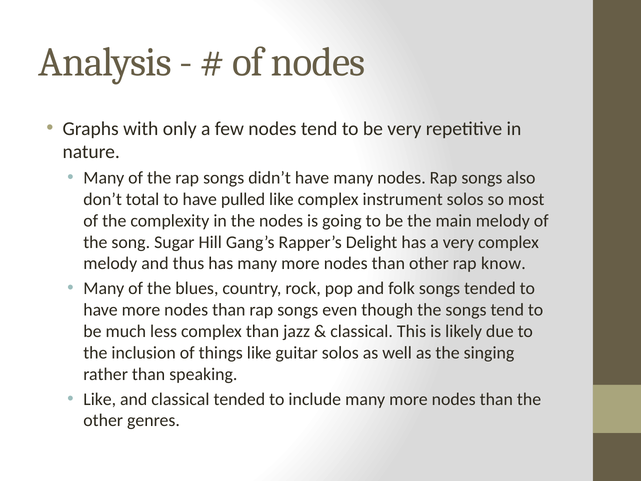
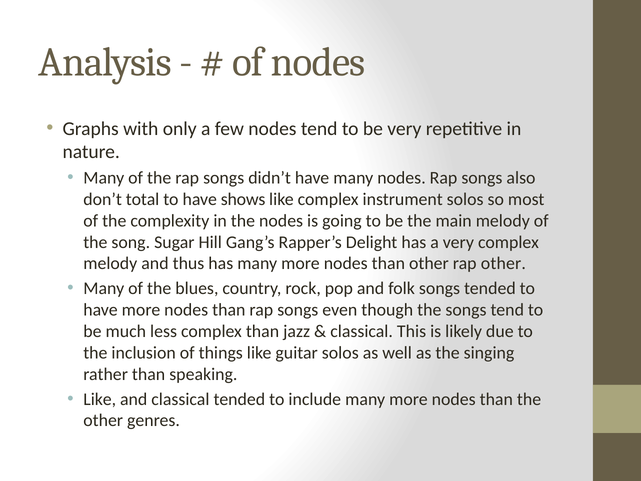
pulled: pulled -> shows (243, 199)
rap know: know -> other (503, 263)
